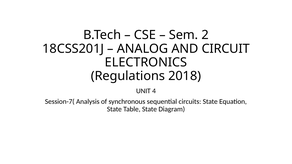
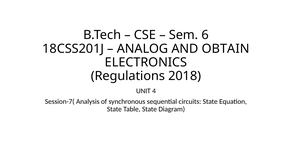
2: 2 -> 6 (205, 35)
CIRCUIT: CIRCUIT -> OBTAIN (226, 49)
